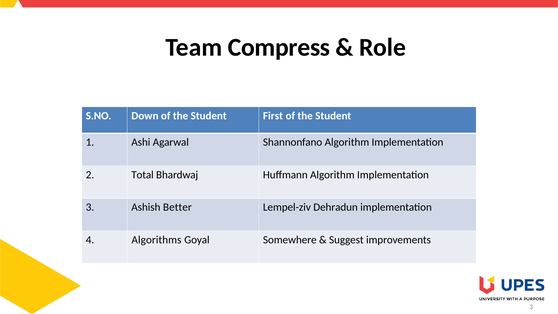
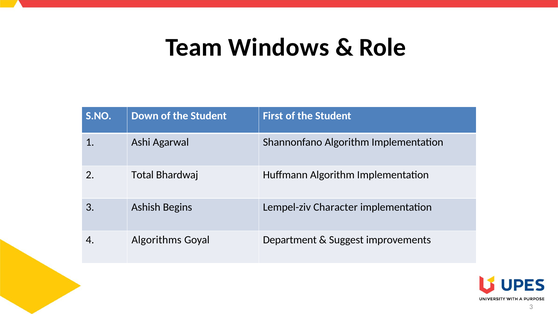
Compress: Compress -> Windows (279, 47)
Better: Better -> Begins (178, 207)
Dehradun: Dehradun -> Character (336, 207)
Somewhere: Somewhere -> Department (290, 240)
